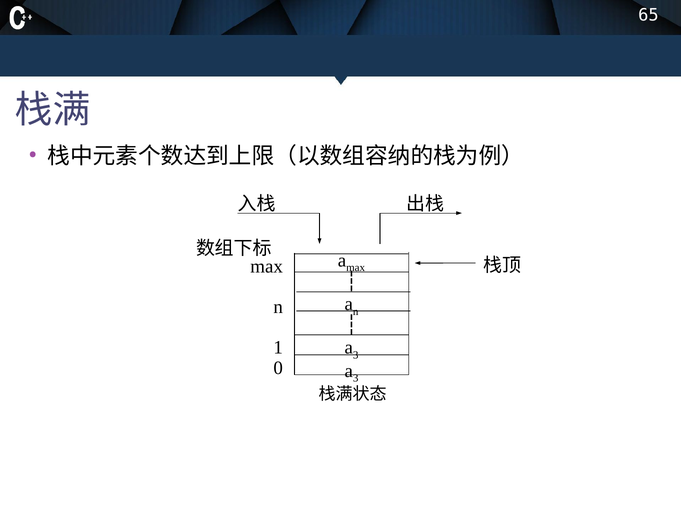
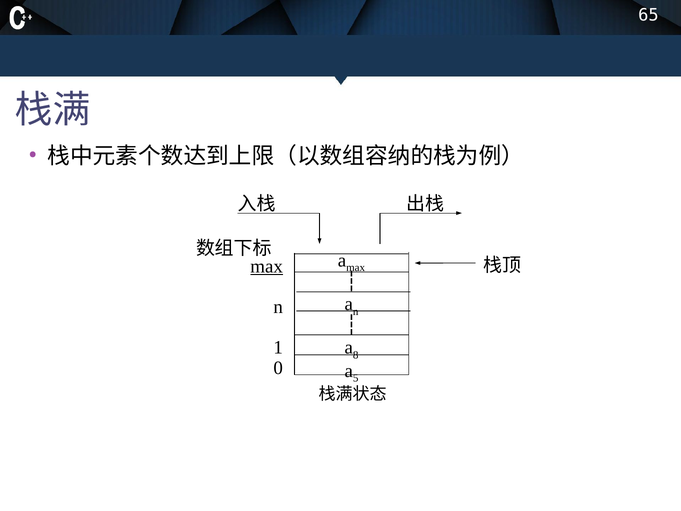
max underline: none -> present (267, 266)
3: 3 -> 8 (356, 355)
3: 3 -> 5 (356, 378)
